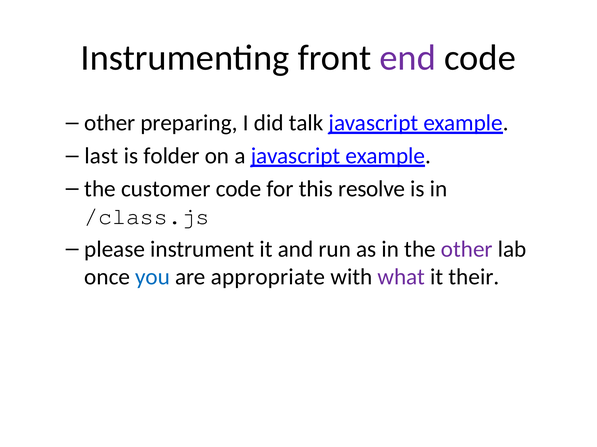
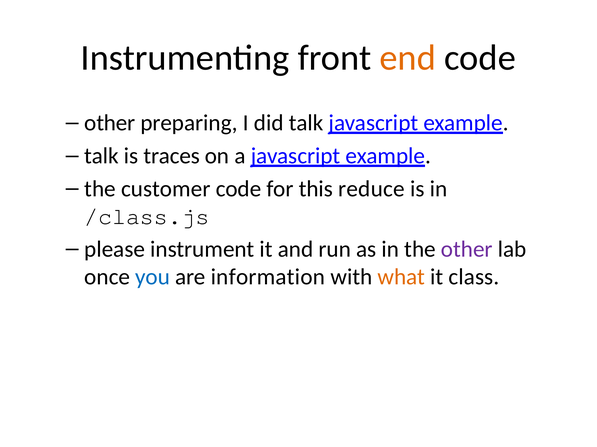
end colour: purple -> orange (408, 58)
last: last -> talk (102, 156)
folder: folder -> traces (172, 156)
resolve: resolve -> reduce (371, 189)
appropriate: appropriate -> information (268, 277)
what colour: purple -> orange (401, 277)
their: their -> class (474, 277)
